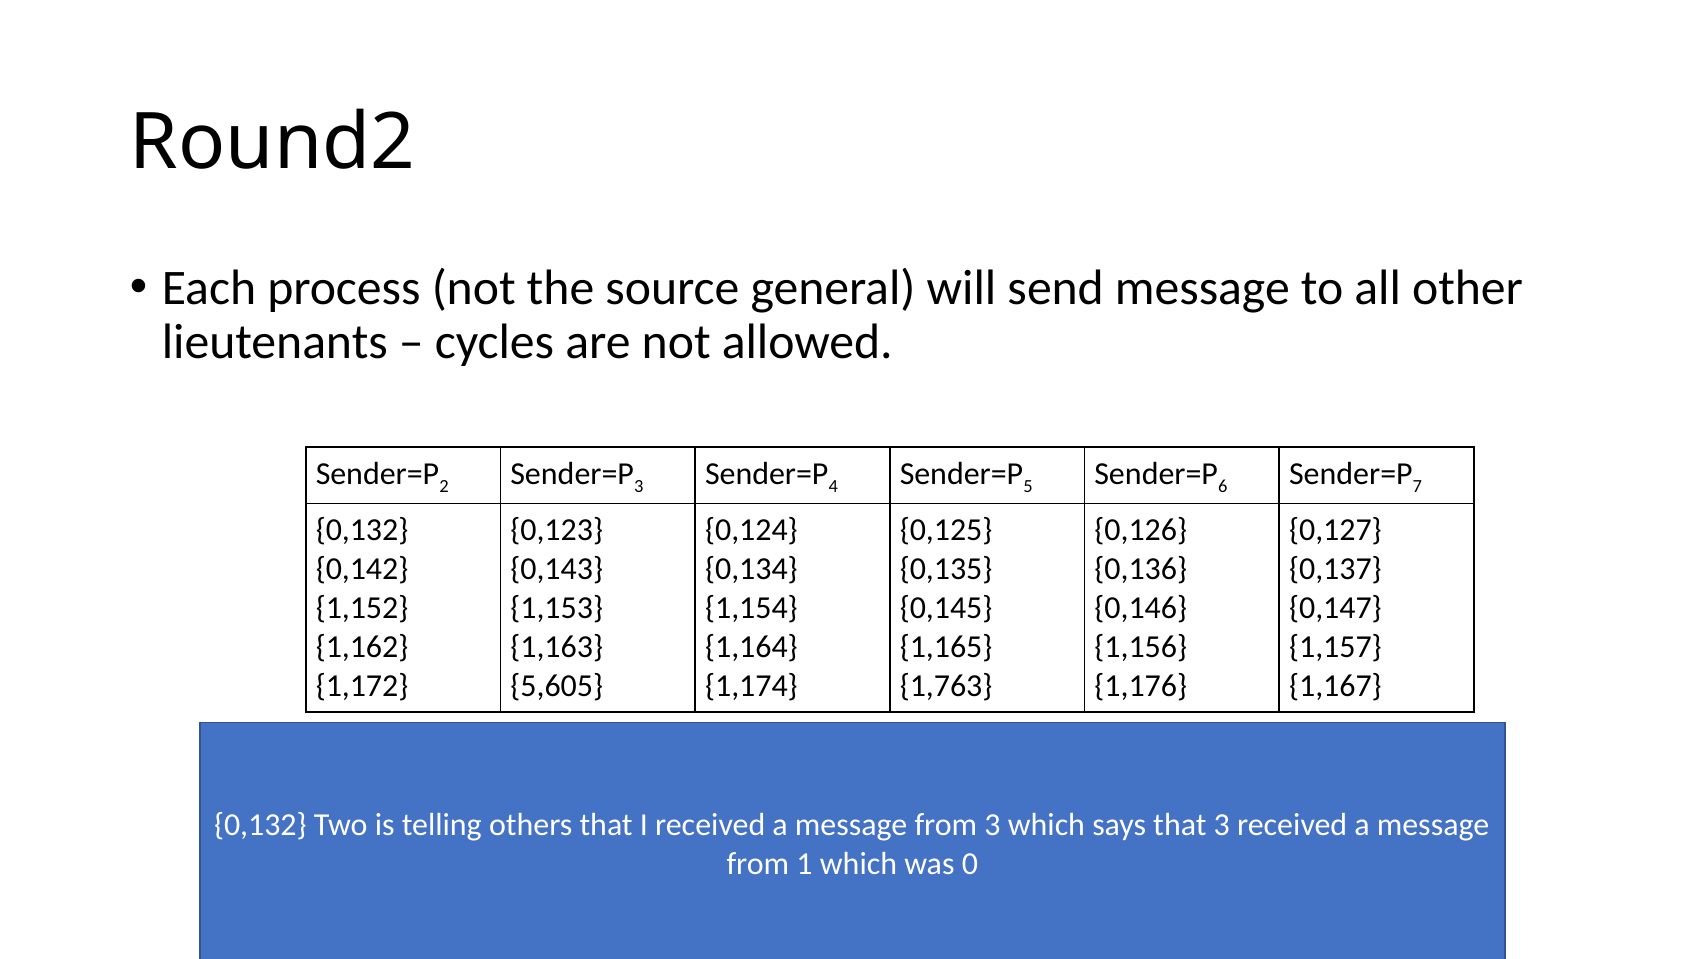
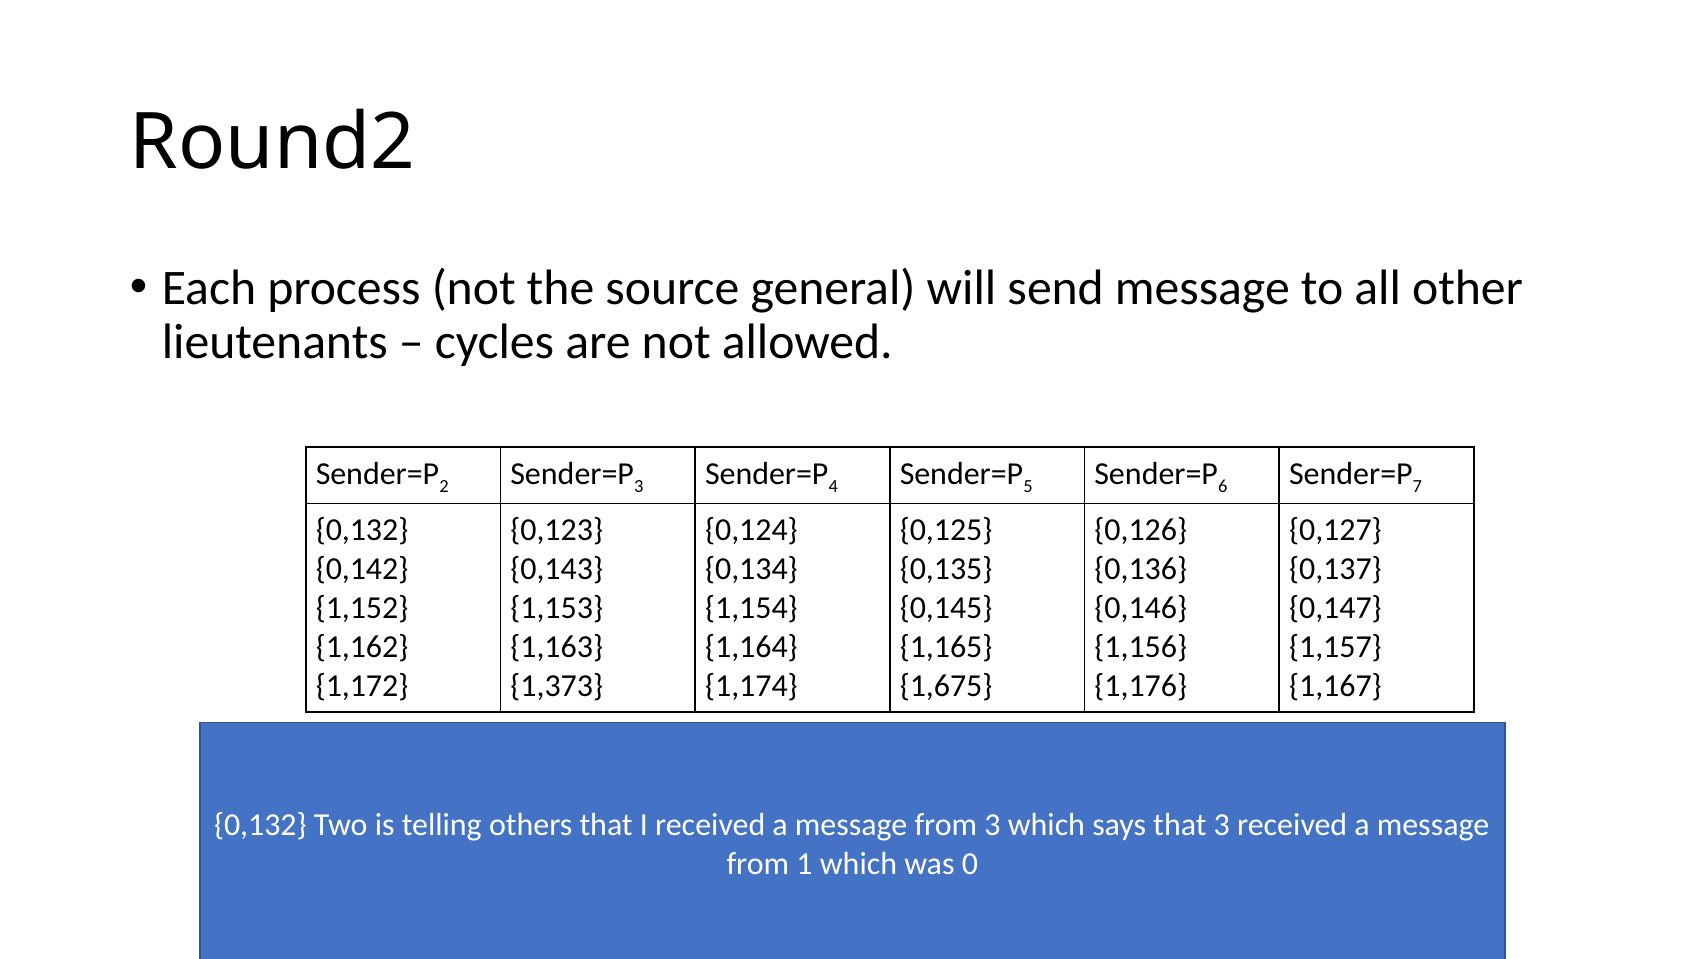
5,605: 5,605 -> 1,373 (557, 686)
1,763: 1,763 -> 1,675 (946, 686)
